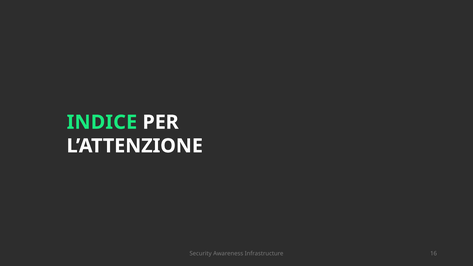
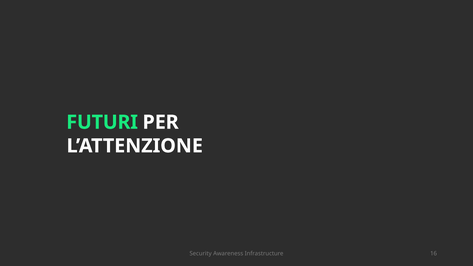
INDICE: INDICE -> FUTURI (102, 122)
